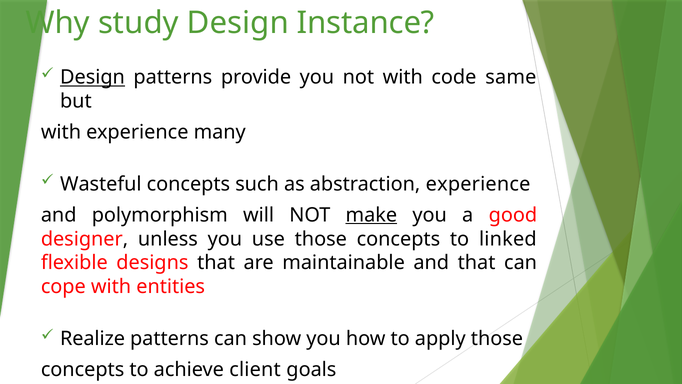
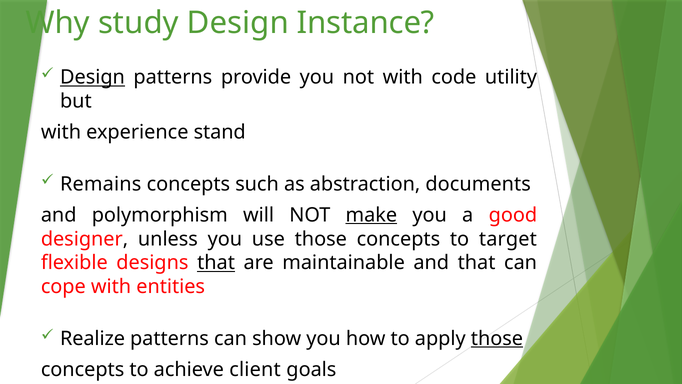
same: same -> utility (511, 77)
many: many -> stand (220, 132)
Wasteful: Wasteful -> Remains (101, 184)
abstraction experience: experience -> documents (478, 184)
linked: linked -> target (508, 239)
that underline: none -> present (216, 263)
those underline: none -> present (497, 338)
